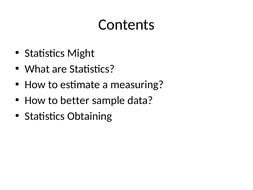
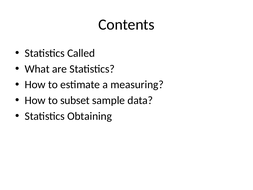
Might: Might -> Called (81, 53)
better: better -> subset (75, 100)
